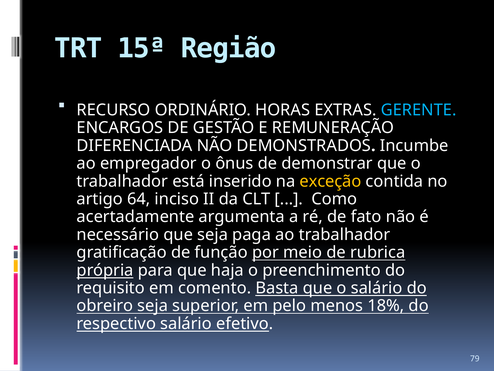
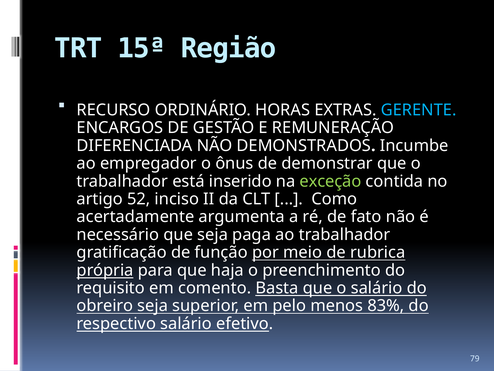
exceção colour: yellow -> light green (331, 181)
64: 64 -> 52 (139, 199)
18%: 18% -> 83% (386, 305)
